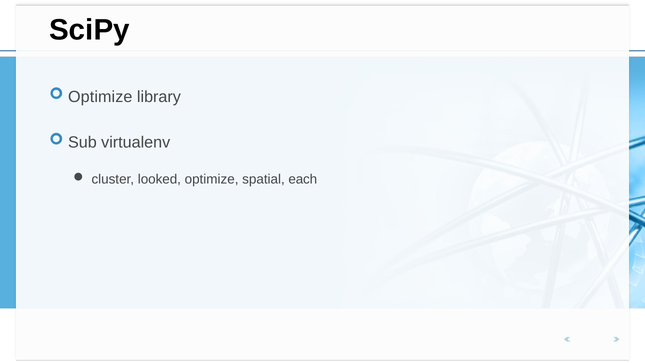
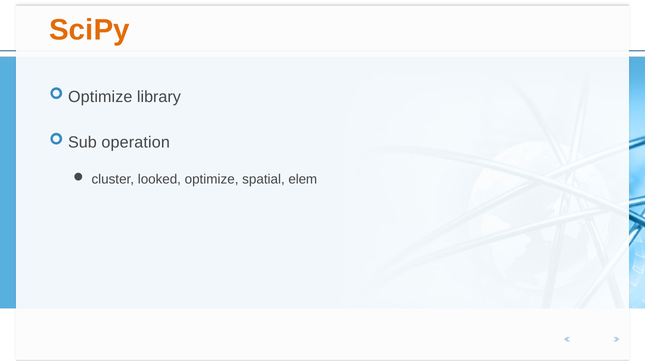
SciPy colour: black -> orange (89, 30)
virtualenv: virtualenv -> operation (136, 142)
each: each -> elem (303, 179)
